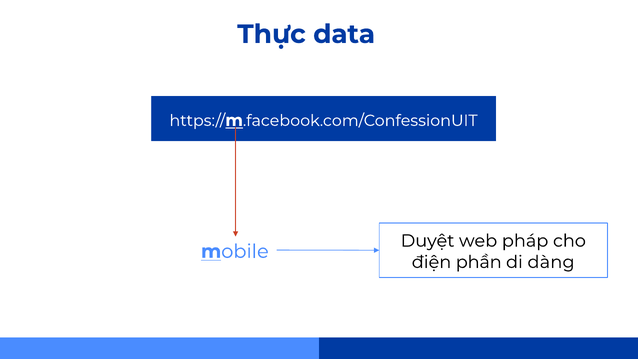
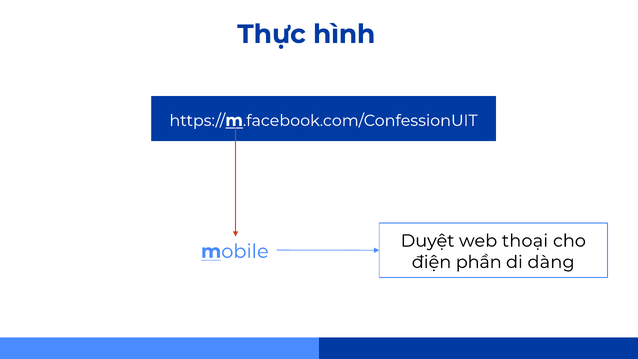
data: data -> hình (344, 34)
pháp: pháp -> thoại (525, 241)
